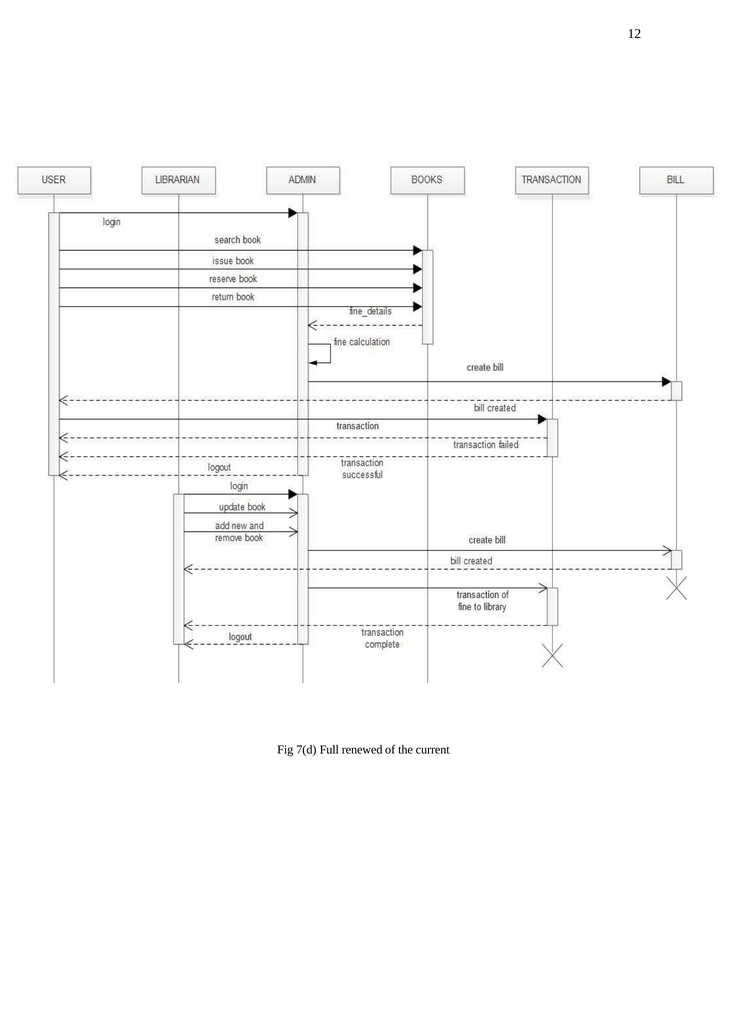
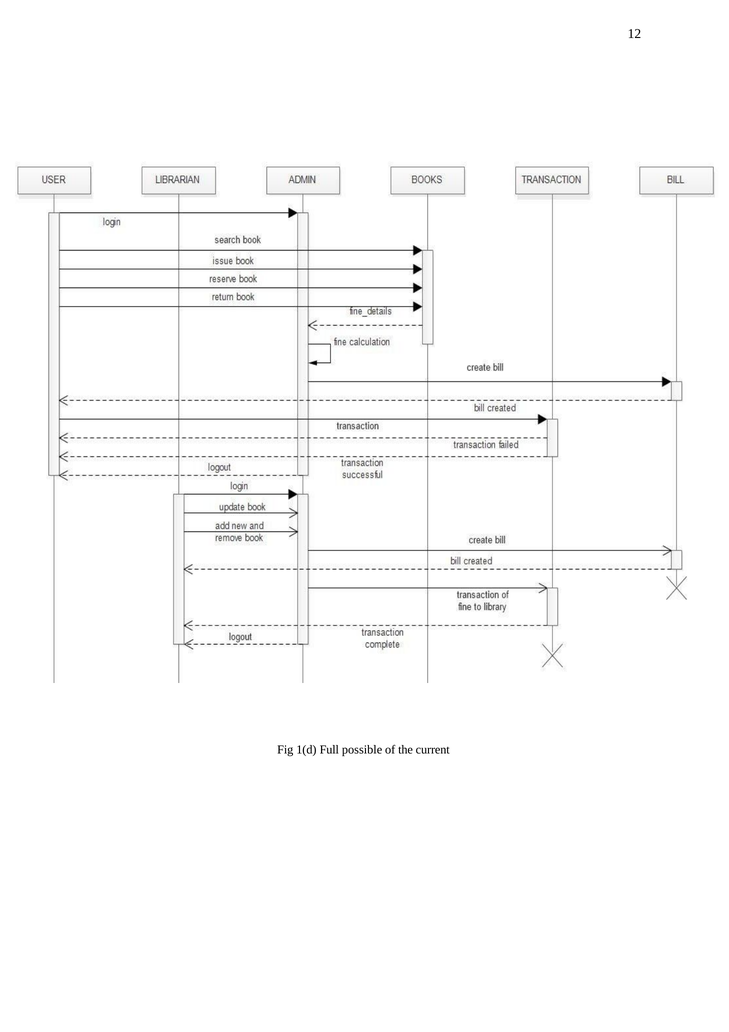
7(d: 7(d -> 1(d (306, 749)
renewed: renewed -> possible (362, 749)
